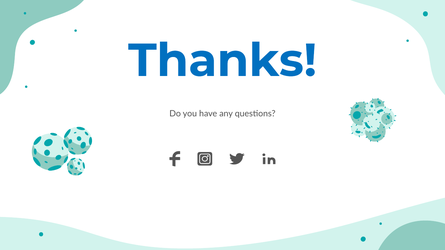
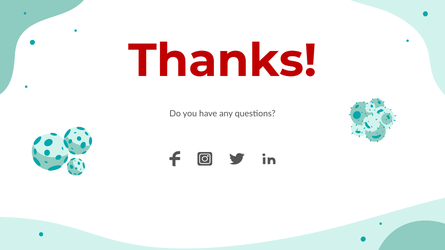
Thanks colour: blue -> red (223, 61)
